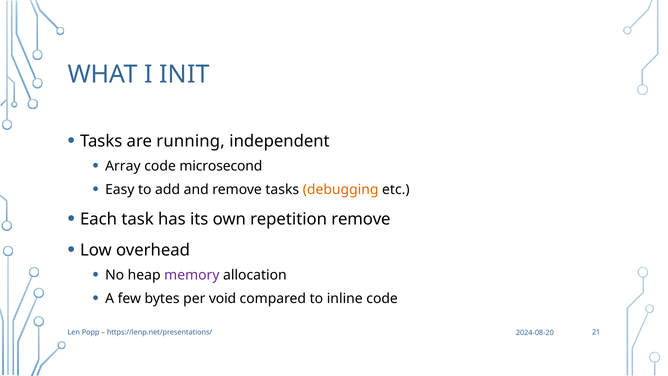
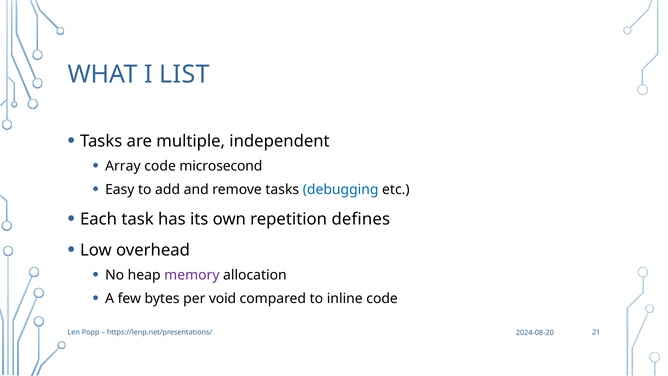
INIT: INIT -> LIST (184, 74)
running: running -> multiple (191, 141)
debugging colour: orange -> blue (341, 189)
repetition remove: remove -> defines (361, 219)
